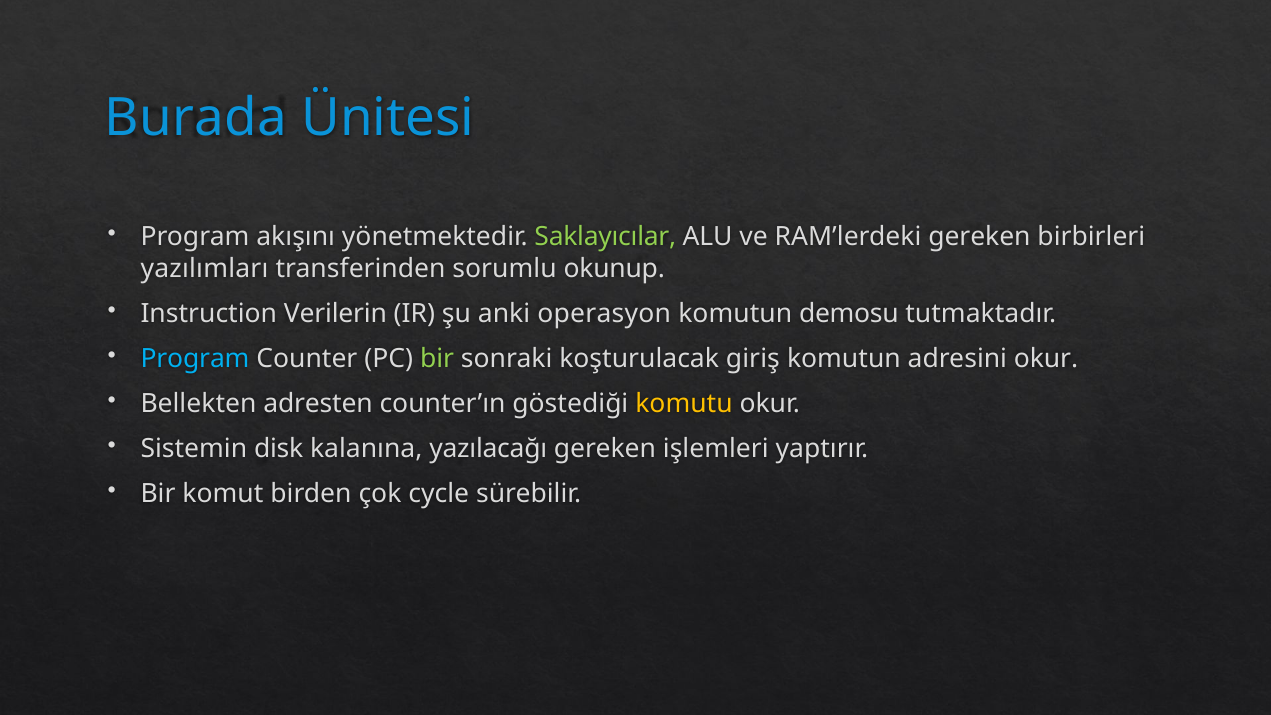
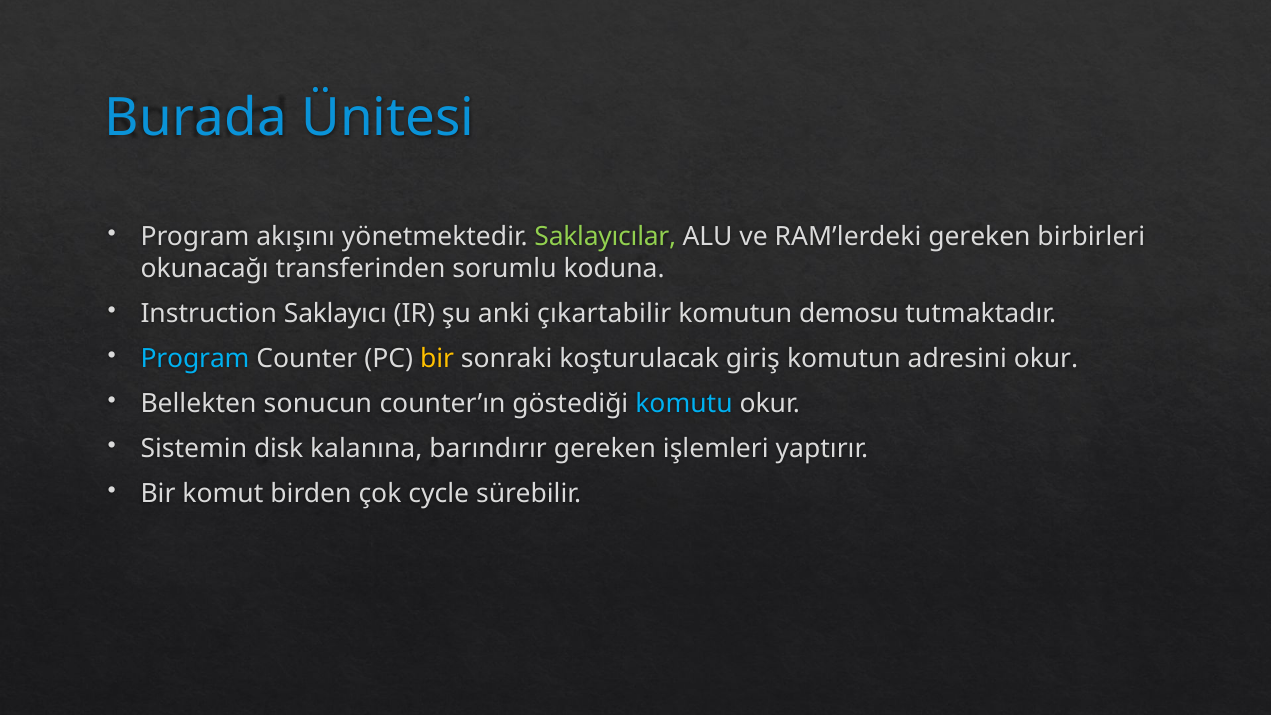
yazılımları: yazılımları -> okunacağı (205, 269)
okunup: okunup -> koduna (614, 269)
Verilerin: Verilerin -> Saklayıcı (336, 314)
operasyon: operasyon -> çıkartabilir (604, 314)
bir colour: light green -> yellow (437, 359)
adresten: adresten -> sonucun (318, 404)
komutu colour: yellow -> light blue (684, 404)
yazılacağı: yazılacağı -> barındırır (488, 449)
